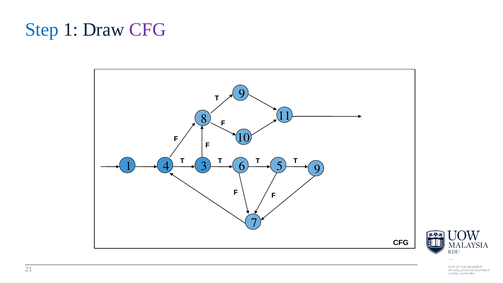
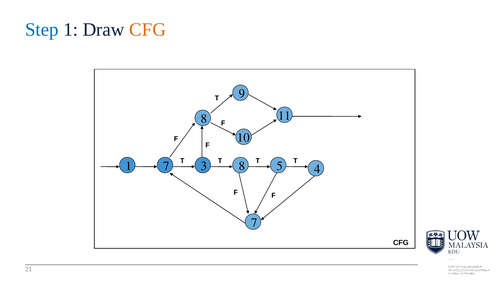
CFG colour: purple -> orange (148, 30)
1 4: 4 -> 7 (166, 166)
3 6: 6 -> 8 (242, 166)
5 9: 9 -> 4 (317, 169)
